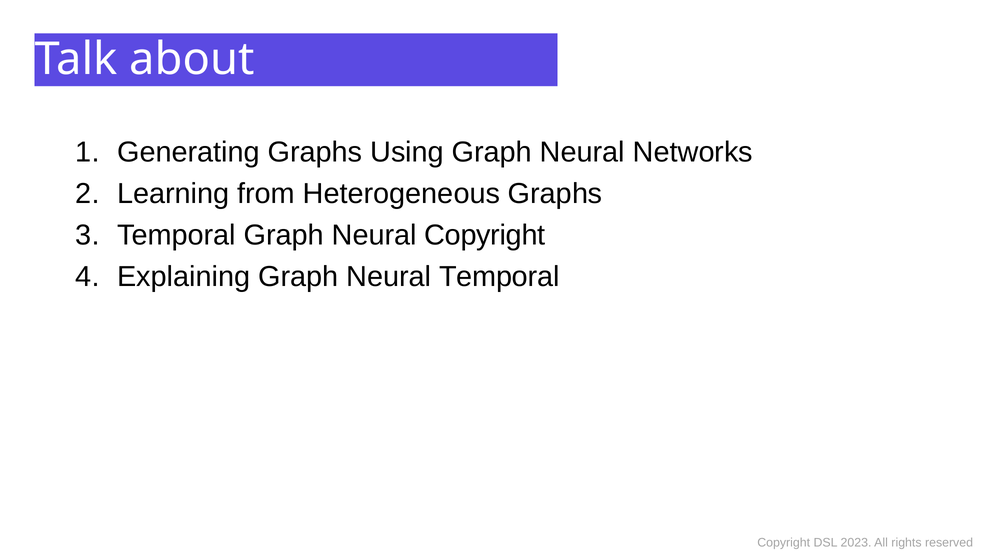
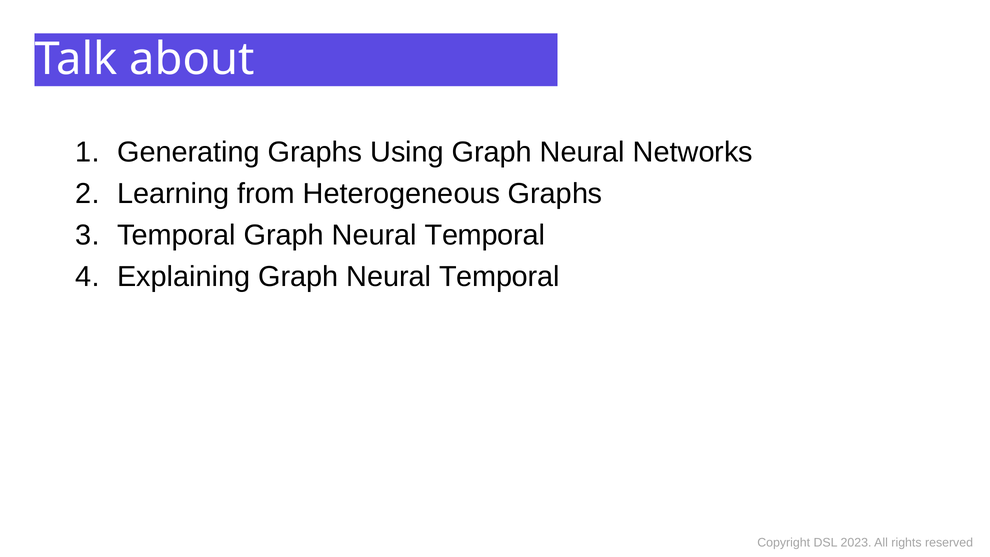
Temporal Graph Neural Copyright: Copyright -> Temporal (485, 235)
